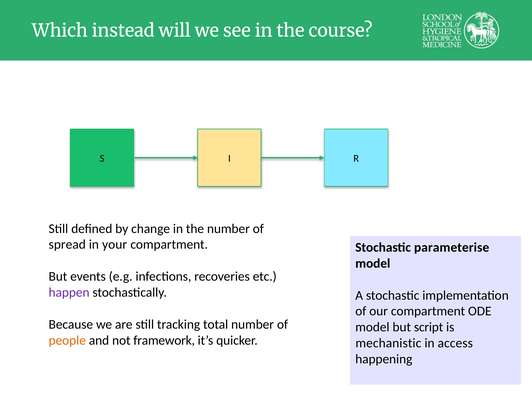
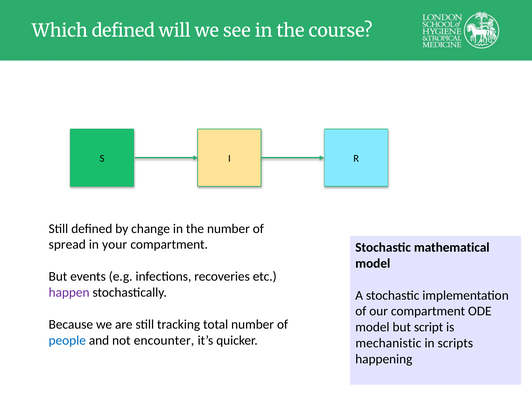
Which instead: instead -> defined (123, 31)
parameterise: parameterise -> mathematical (452, 247)
people colour: orange -> blue (67, 340)
framework: framework -> encounter (164, 340)
access: access -> scripts (455, 343)
